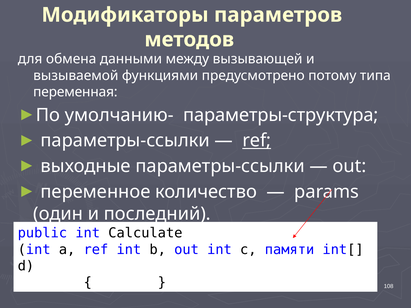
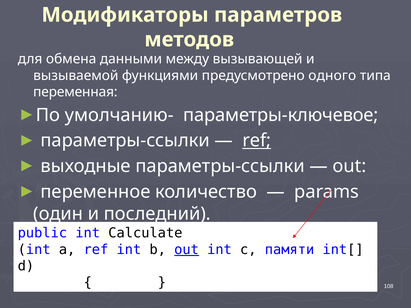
потому: потому -> одного (332, 76)
параметры-структура: параметры-структура -> параметры-ключевое (281, 115)
out underline: none -> present (187, 250)
